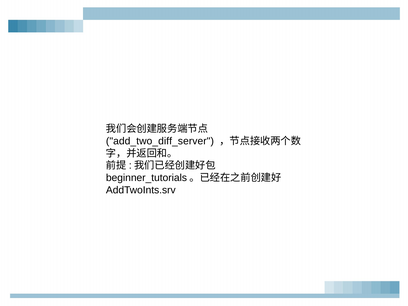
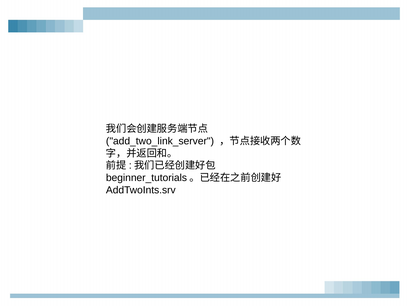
add_two_diff_server: add_two_diff_server -> add_two_link_server (160, 141)
